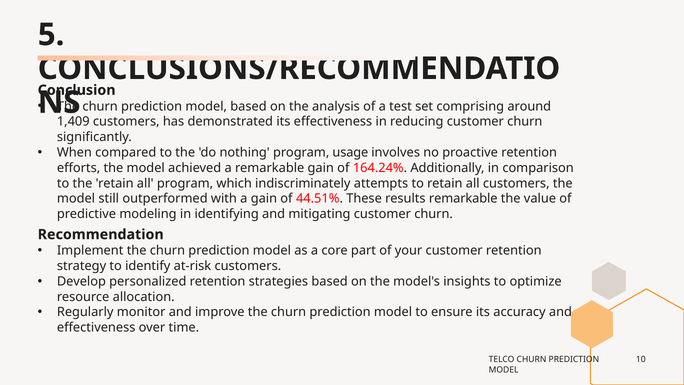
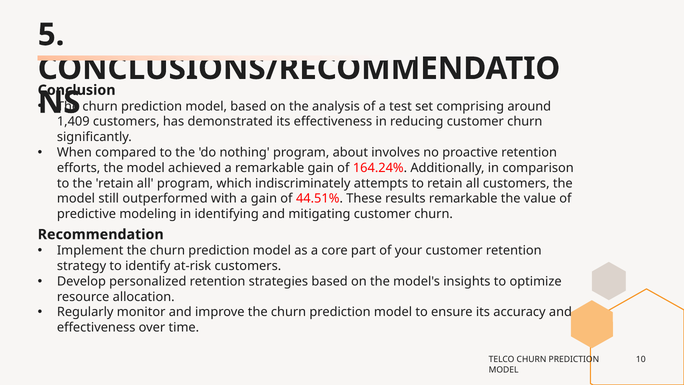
usage: usage -> about (350, 152)
